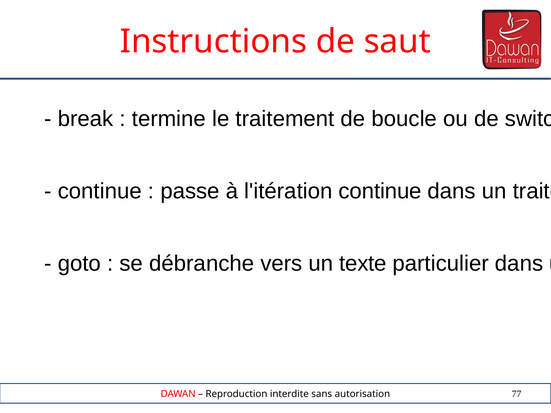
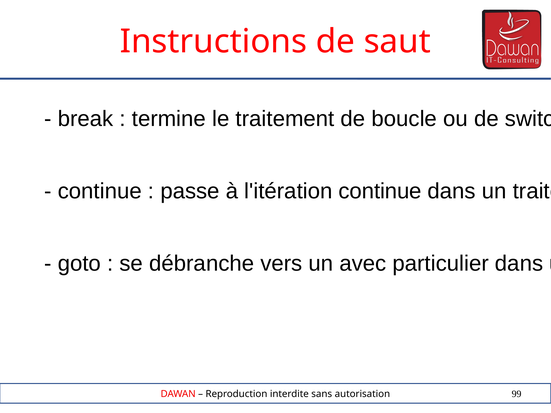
texte: texte -> avec (363, 264)
77: 77 -> 99 (517, 394)
